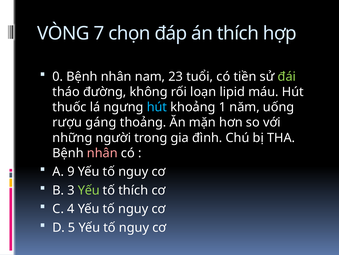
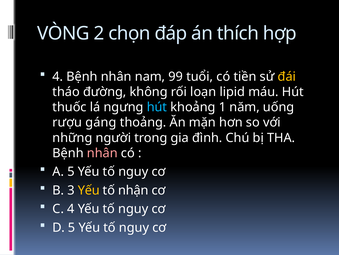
7: 7 -> 2 (99, 33)
0: 0 -> 4 (58, 76)
23: 23 -> 99 (176, 76)
đái colour: light green -> yellow (287, 76)
A 9: 9 -> 5 (71, 171)
Yếu colour: light green -> yellow (89, 190)
tố thích: thích -> nhận (133, 190)
